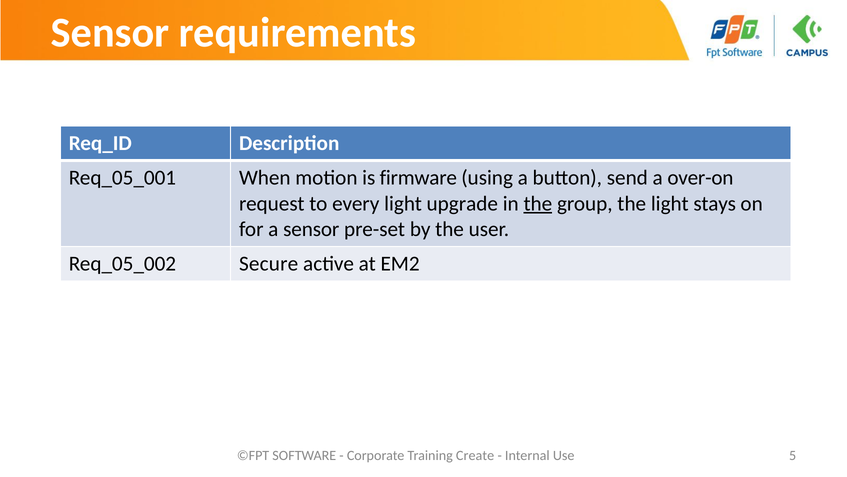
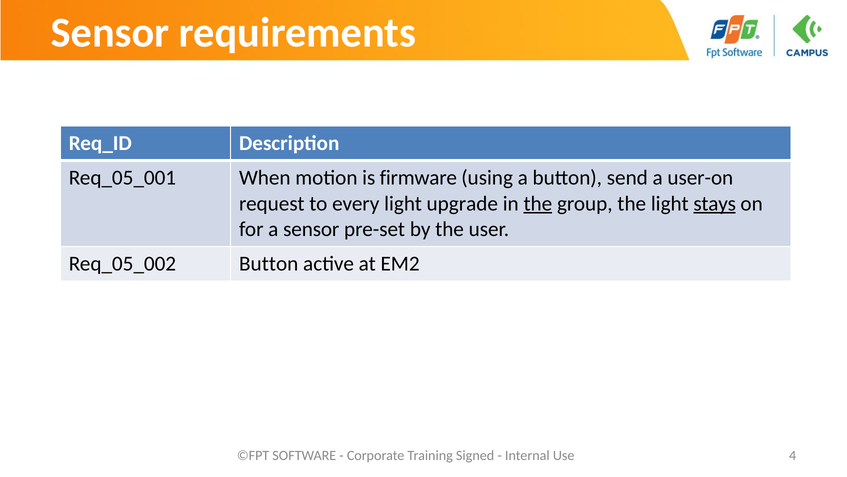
over-on: over-on -> user-on (700, 178)
stays underline: none -> present (715, 203)
Secure: Secure -> Button (269, 264)
Create: Create -> Signed (475, 455)
5: 5 -> 4 (793, 455)
